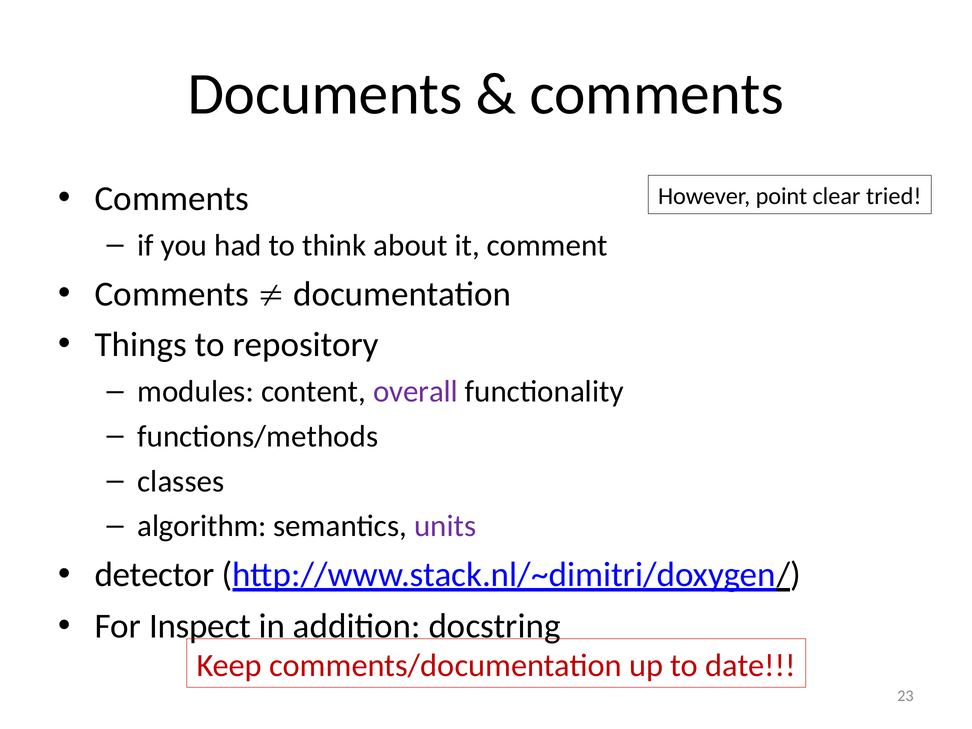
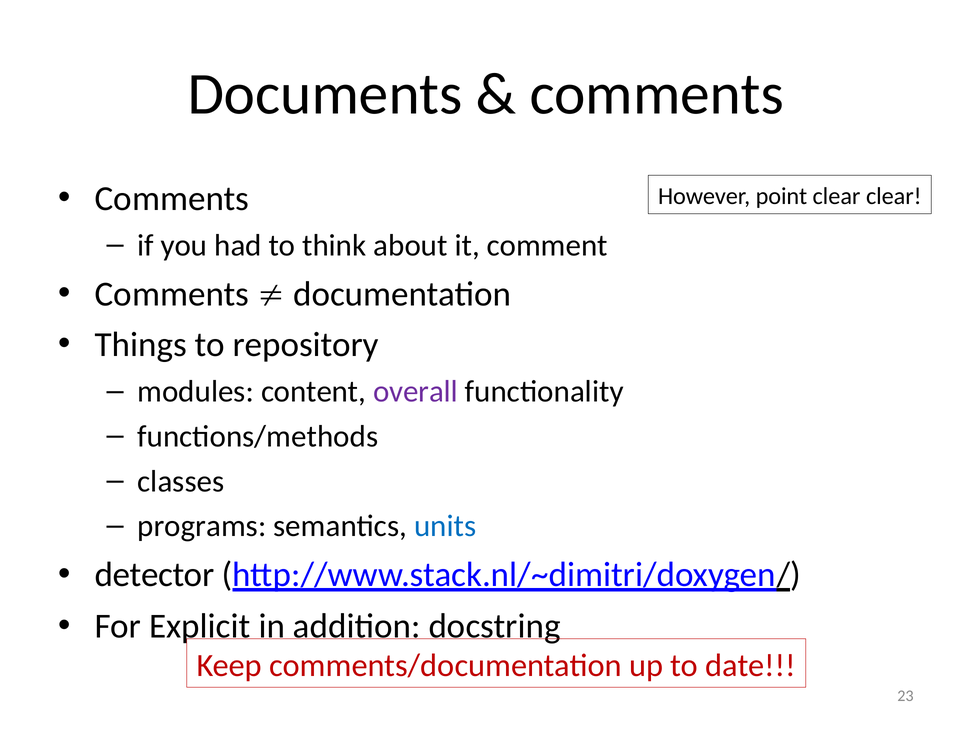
clear tried: tried -> clear (894, 196)
algorithm: algorithm -> programs (202, 526)
units colour: purple -> blue (445, 526)
Inspect: Inspect -> Explicit (200, 626)
